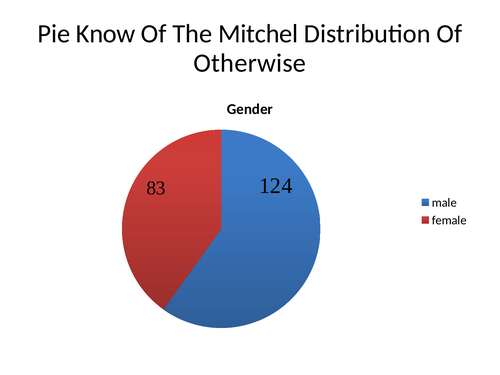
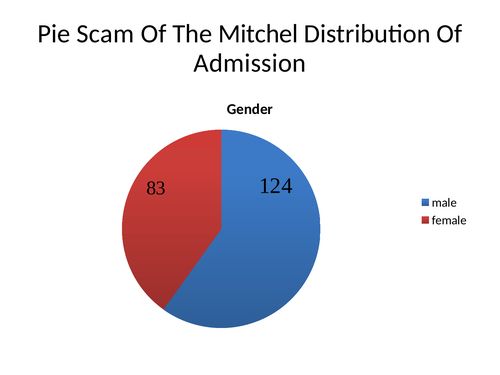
Know: Know -> Scam (105, 34)
Otherwise: Otherwise -> Admission (250, 63)
